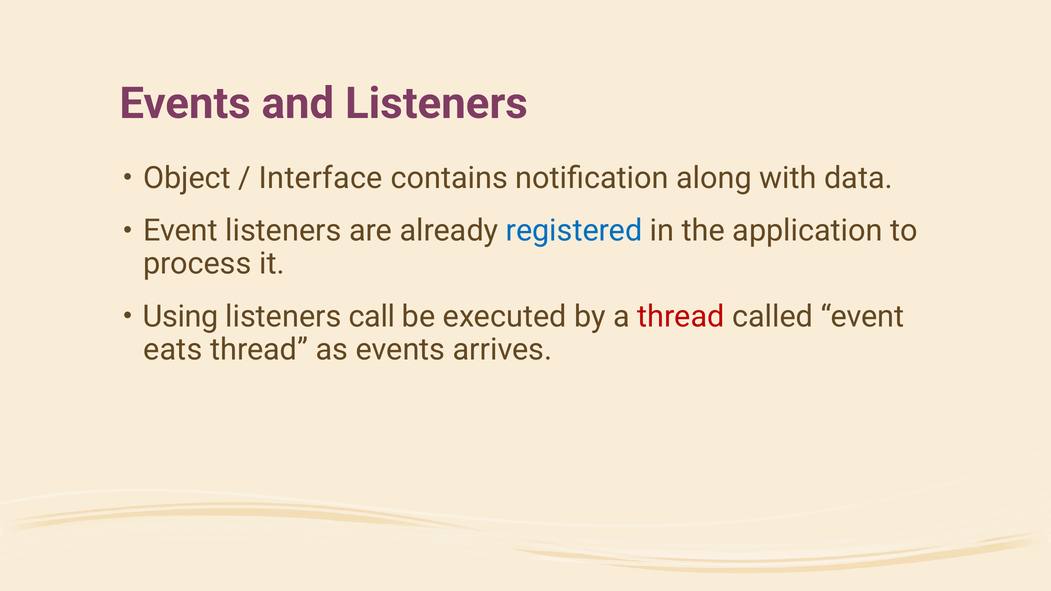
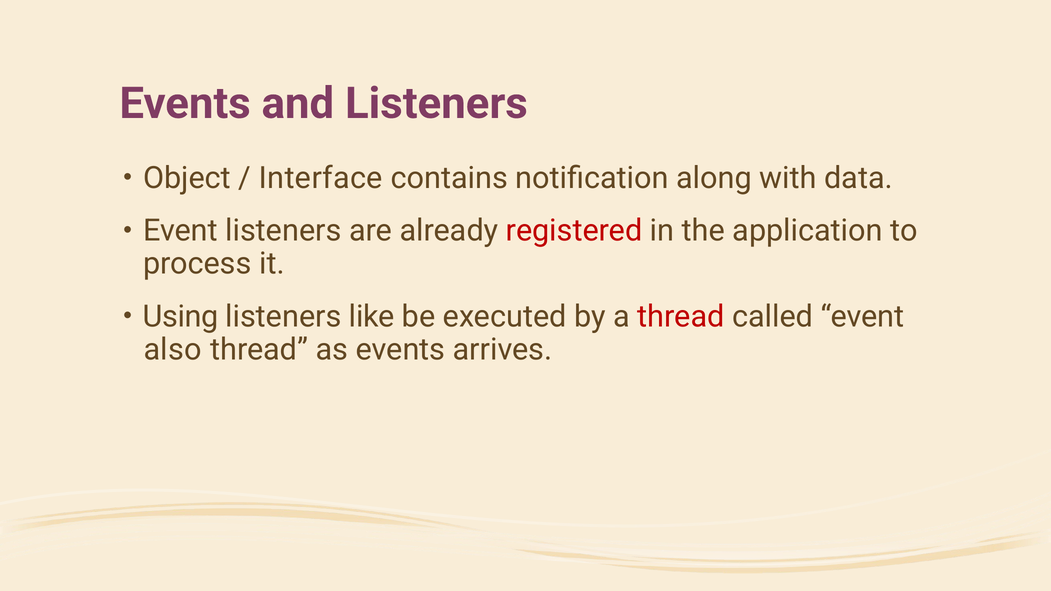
registered colour: blue -> red (574, 231)
call: call -> like (372, 317)
eats: eats -> also (173, 350)
